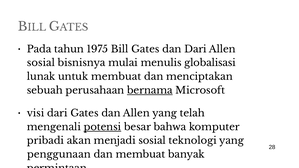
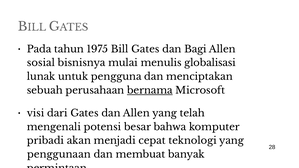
dan Dari: Dari -> Bagi (195, 49)
untuk membuat: membuat -> pengguna (116, 77)
potensi underline: present -> none (102, 127)
menjadi sosial: sosial -> cepat (152, 141)
